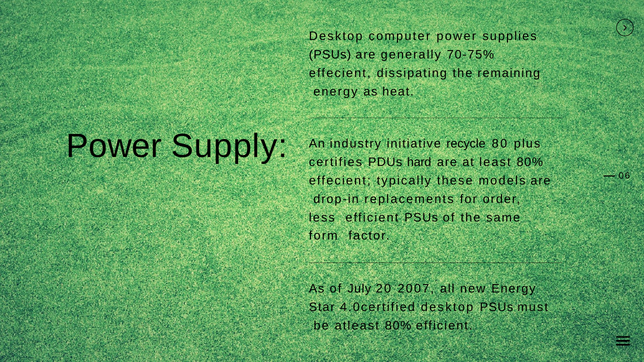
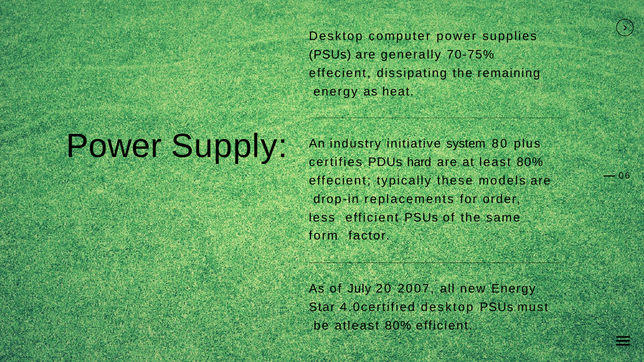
recycle: recycle -> system (466, 144)
